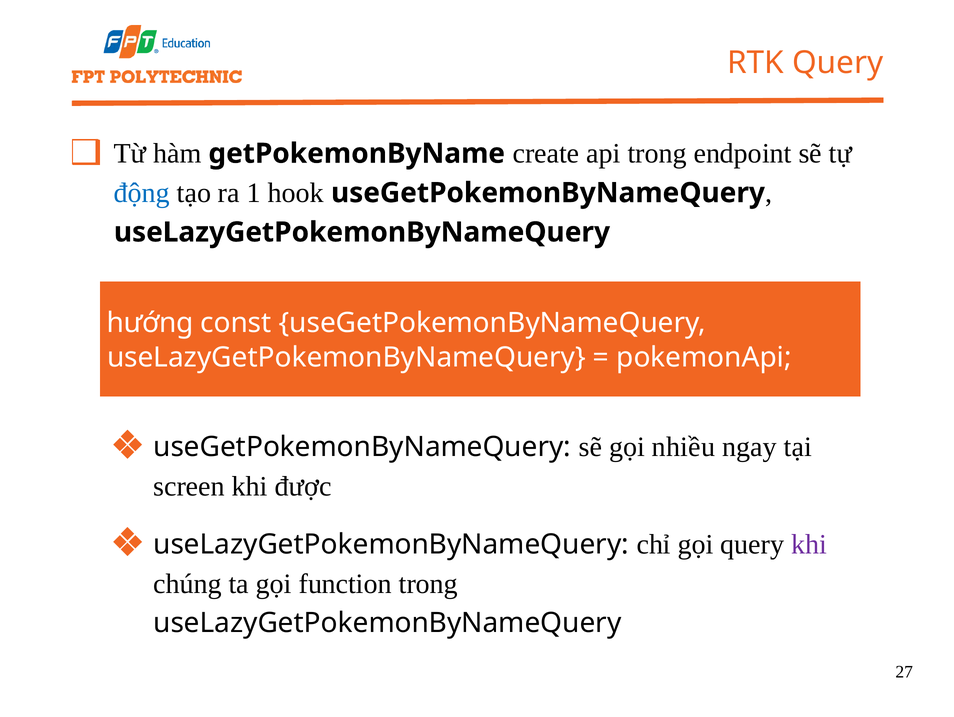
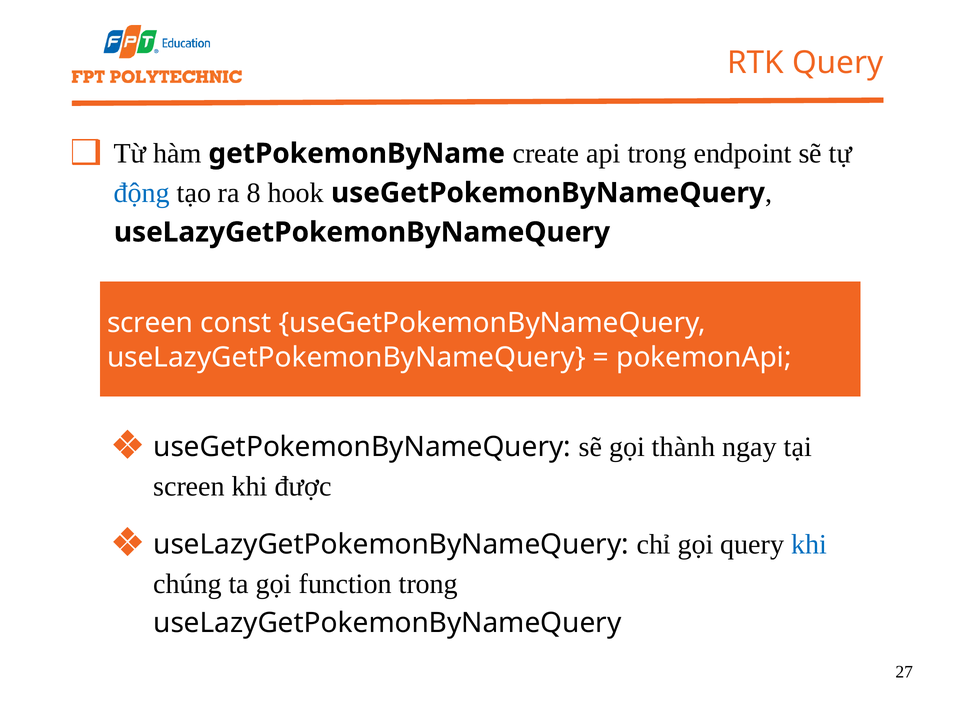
1: 1 -> 8 (254, 193)
hướng: hướng -> screen (150, 323)
nhiều: nhiều -> thành (684, 447)
khi colour: purple -> blue (809, 544)
